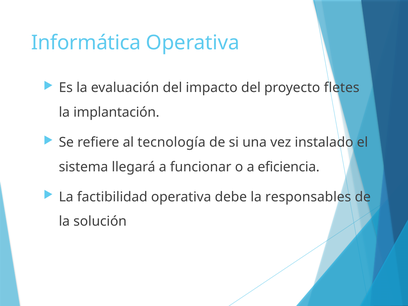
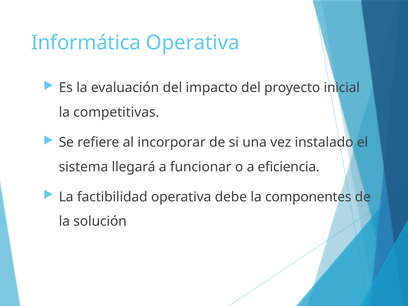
fletes: fletes -> inicial (342, 88)
implantación: implantación -> competitivas (116, 112)
tecnología: tecnología -> incorporar (172, 142)
responsables: responsables -> componentes (308, 197)
